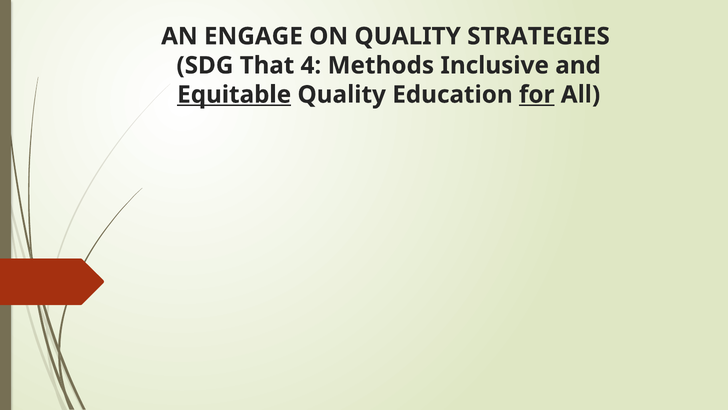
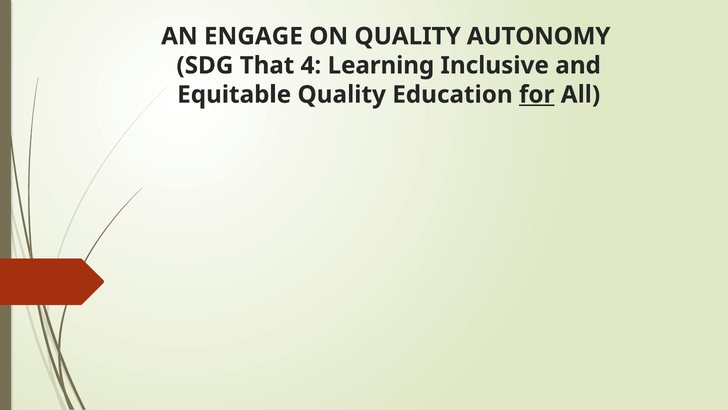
STRATEGIES: STRATEGIES -> AUTONOMY (539, 36)
Methods: Methods -> Learning (381, 65)
Equitable underline: present -> none (234, 95)
